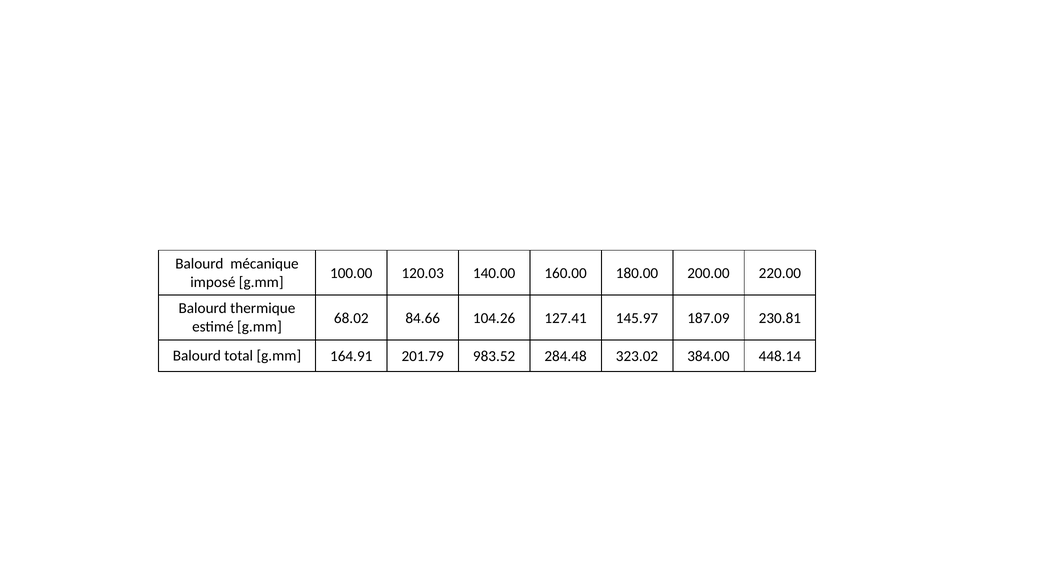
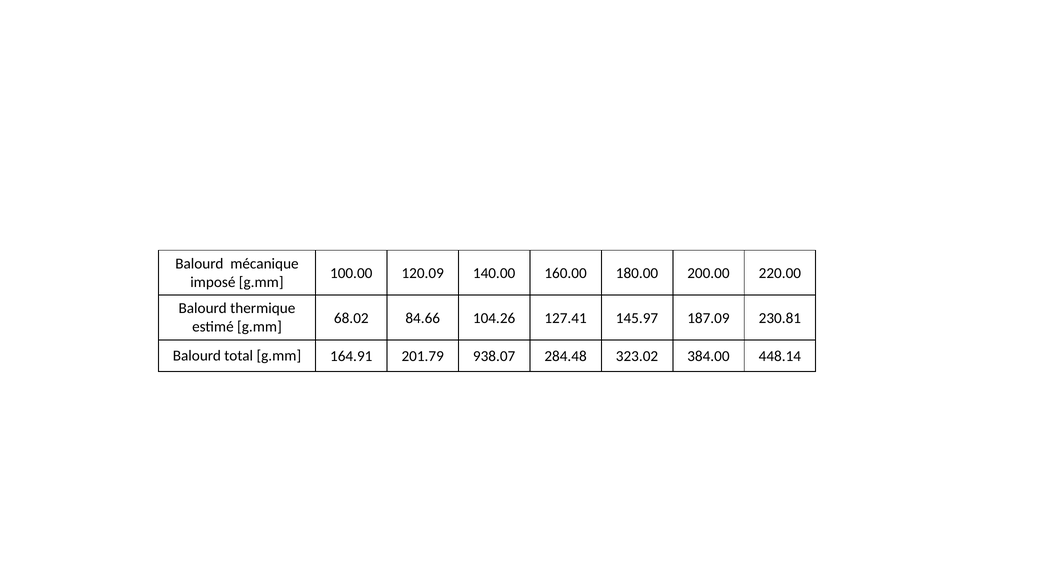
120.03: 120.03 -> 120.09 (423, 273)
983.52: 983.52 -> 938.07 (494, 356)
